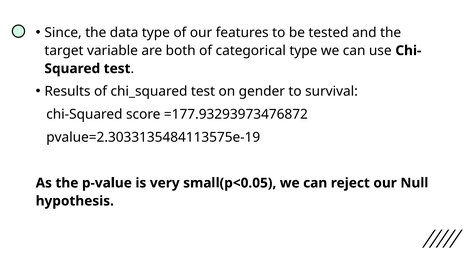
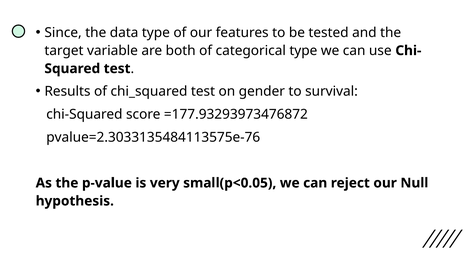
pvalue=2.3033135484113575e-19: pvalue=2.3033135484113575e-19 -> pvalue=2.3033135484113575e-76 (153, 137)
